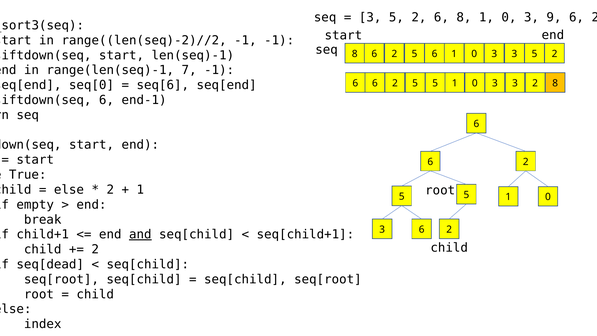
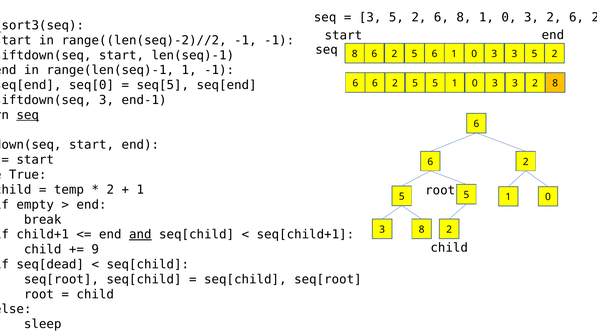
0 3 9: 9 -> 2 (554, 17)
range(len(seq)-1 7: 7 -> 1 (189, 70)
seq[6: seq[6 -> seq[5 (163, 85)
6: 6 -> 3 (106, 100)
seq underline: none -> present (28, 115)
else: else -> temp (69, 190)
3 6: 6 -> 8 (422, 229)
2: 2 -> 9 (95, 249)
index: index -> sleep (43, 324)
